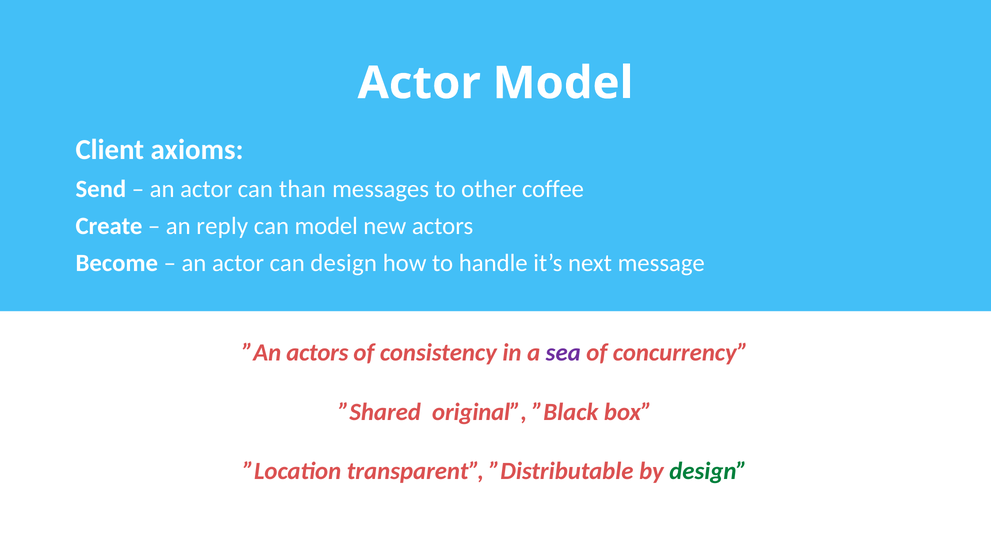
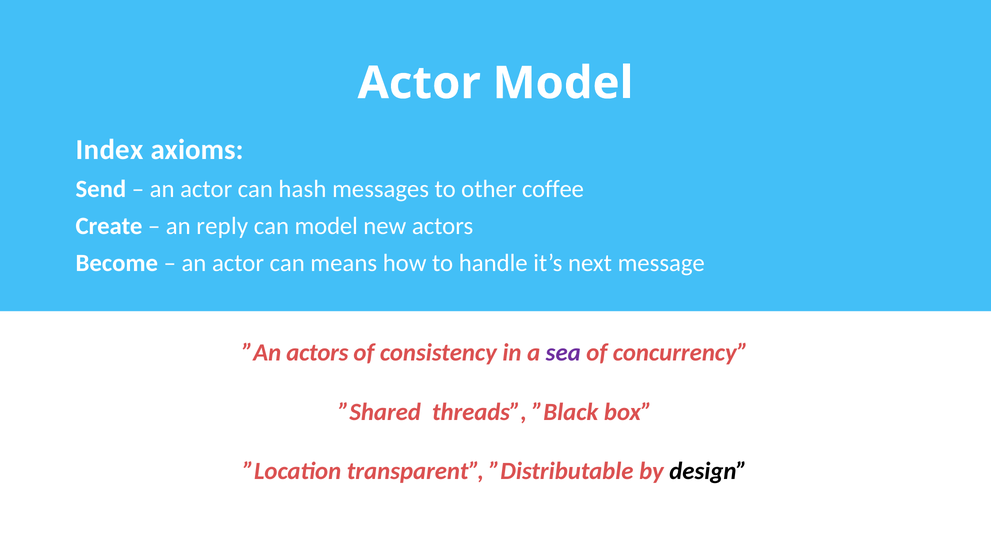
Client: Client -> Index (110, 150)
than: than -> hash (302, 189)
can design: design -> means (344, 263)
original: original -> threads (480, 412)
design colour: green -> black (708, 472)
